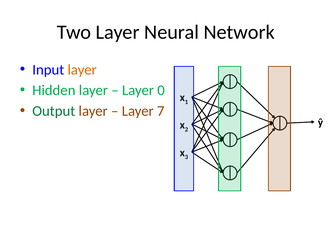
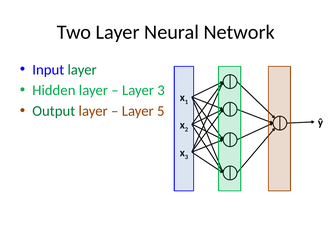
layer colour: orange -> green (82, 70)
Layer 0: 0 -> 3 (161, 90)
7: 7 -> 5 (161, 111)
